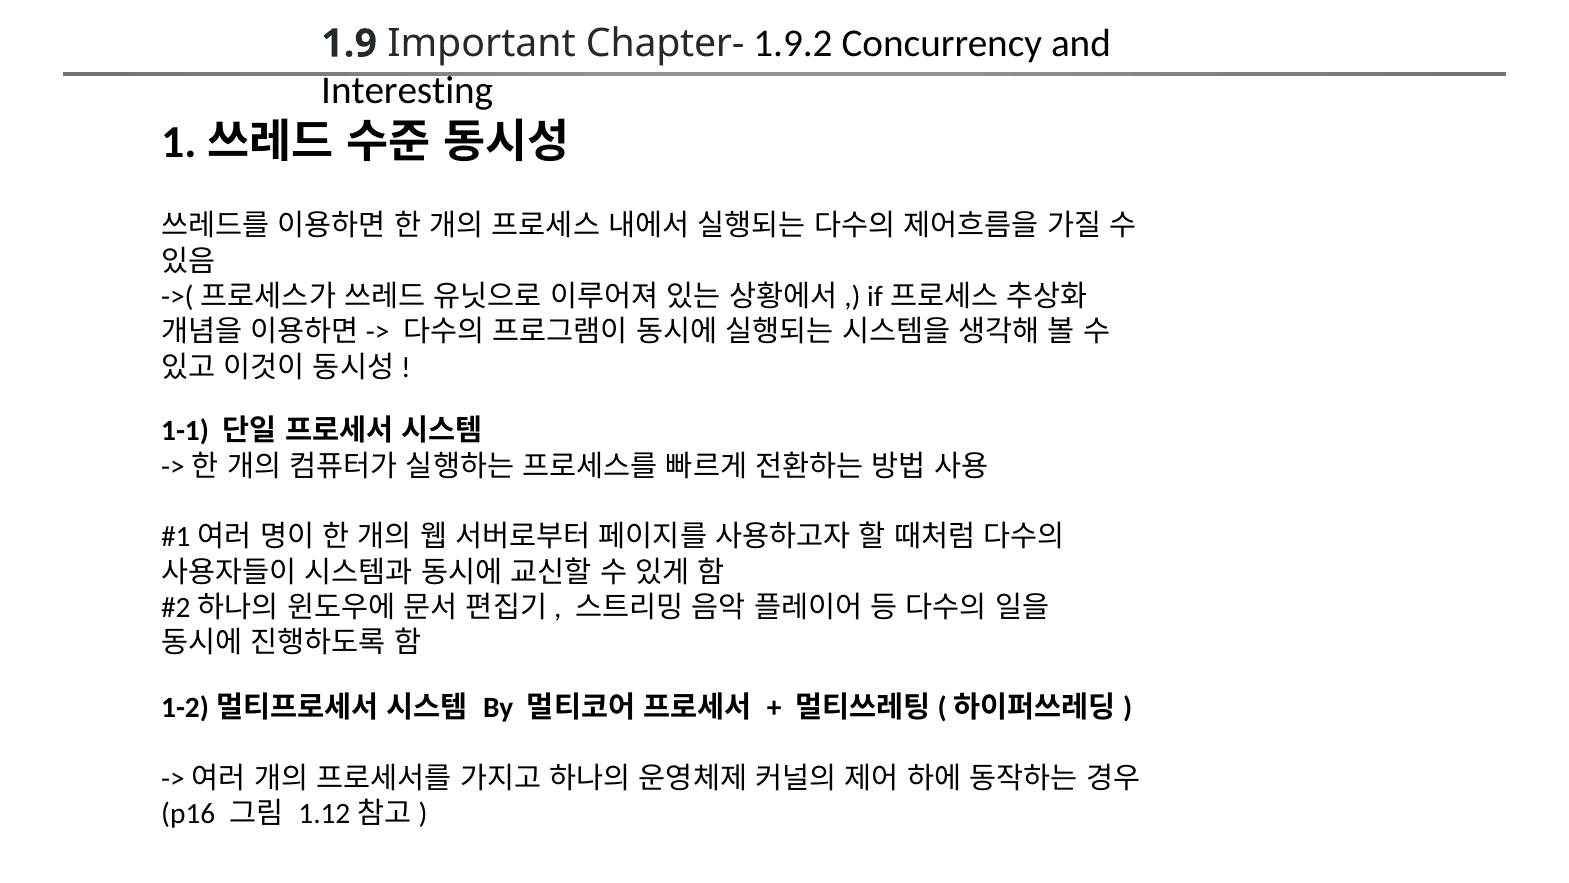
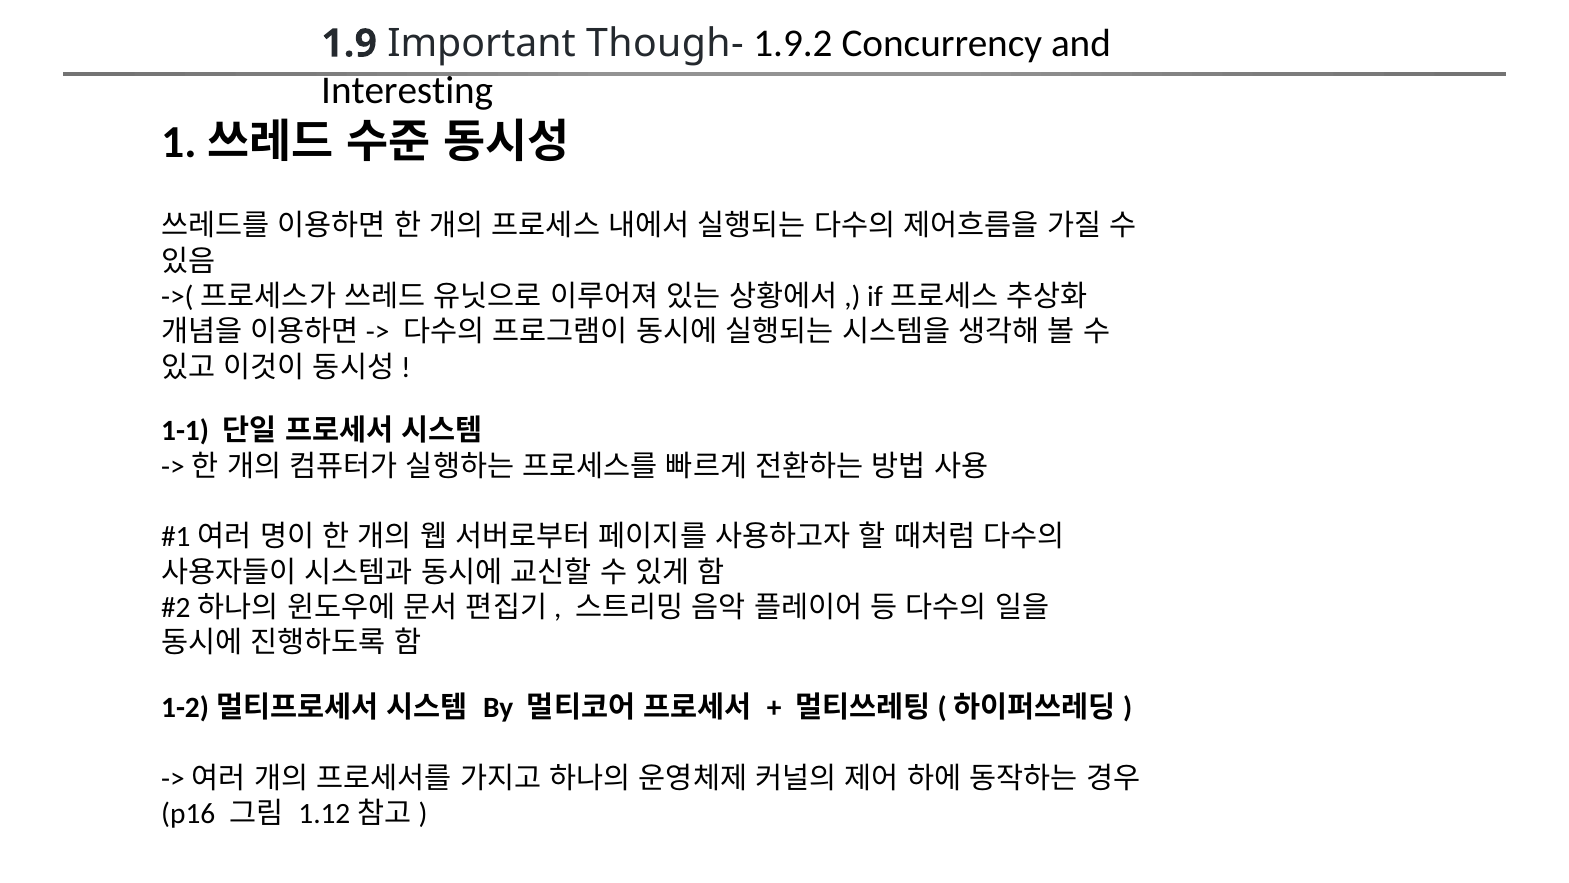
Chapter-: Chapter- -> Though- (665, 44)
